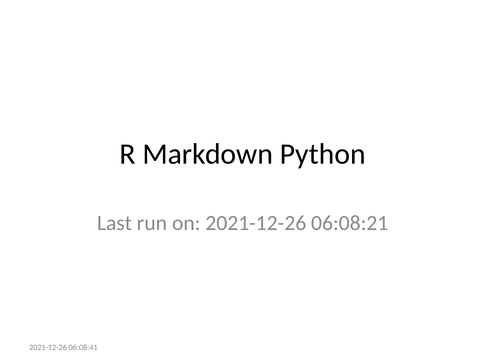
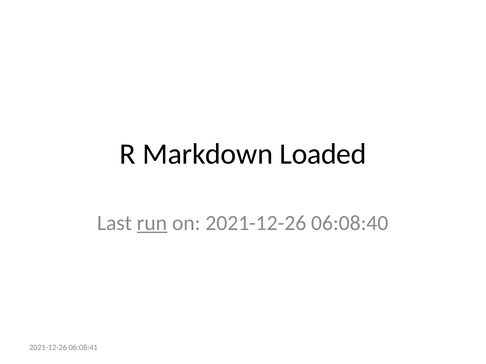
Python: Python -> Loaded (323, 154)
run underline: none -> present (152, 223)
06:08:21: 06:08:21 -> 06:08:40 (350, 223)
